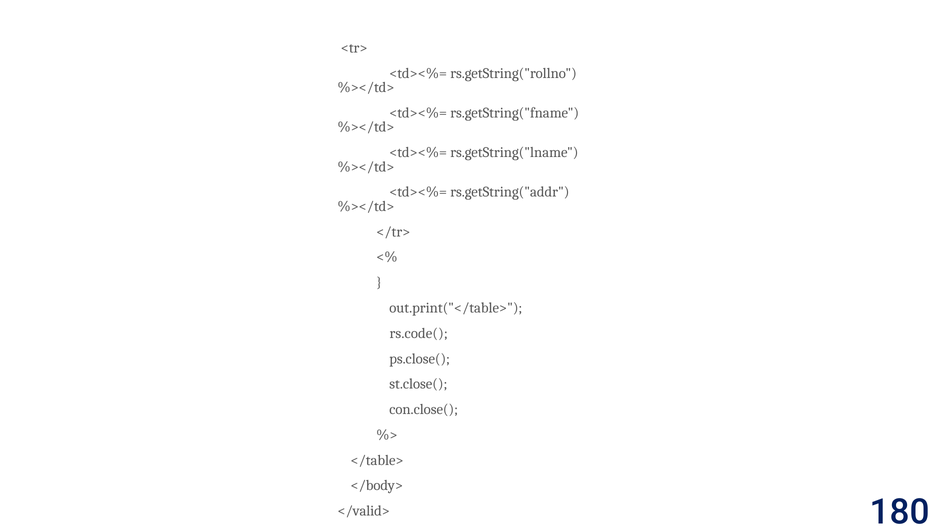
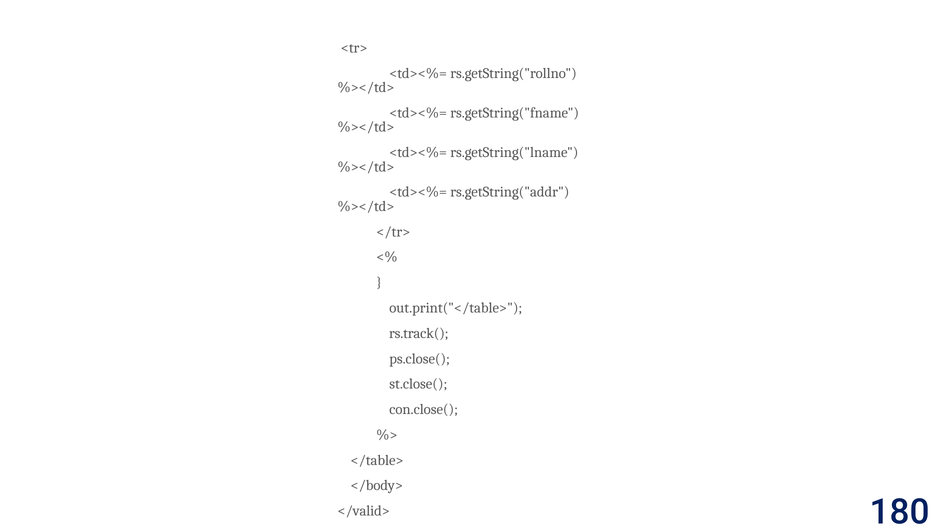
rs.code(: rs.code( -> rs.track( (419, 333)
